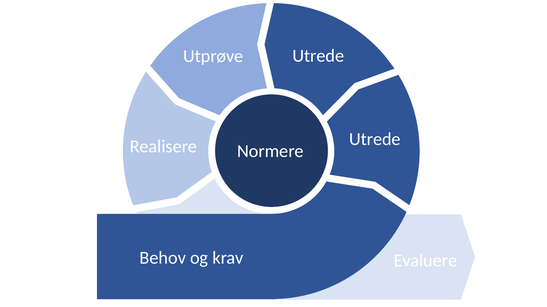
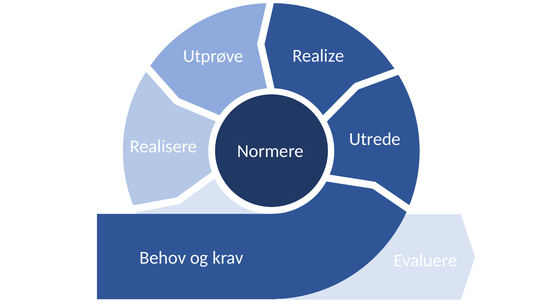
Utrede: Utrede -> Realize (318, 56)
